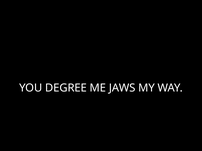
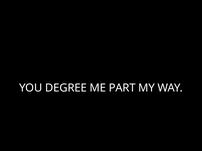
JAWS: JAWS -> PART (122, 88)
